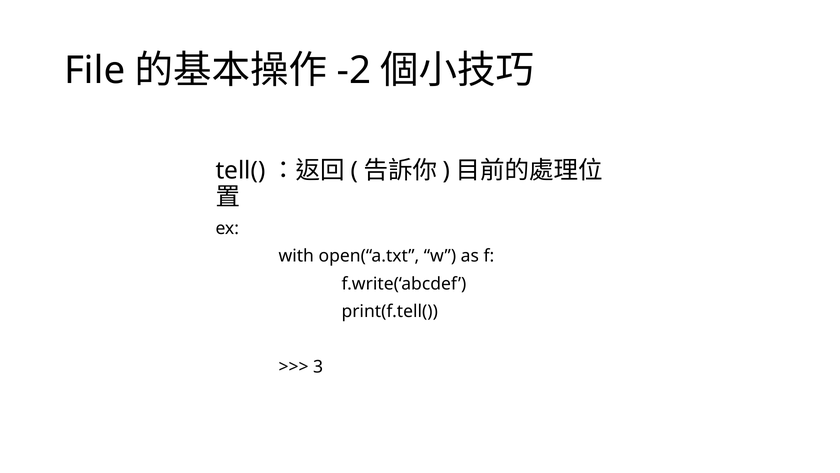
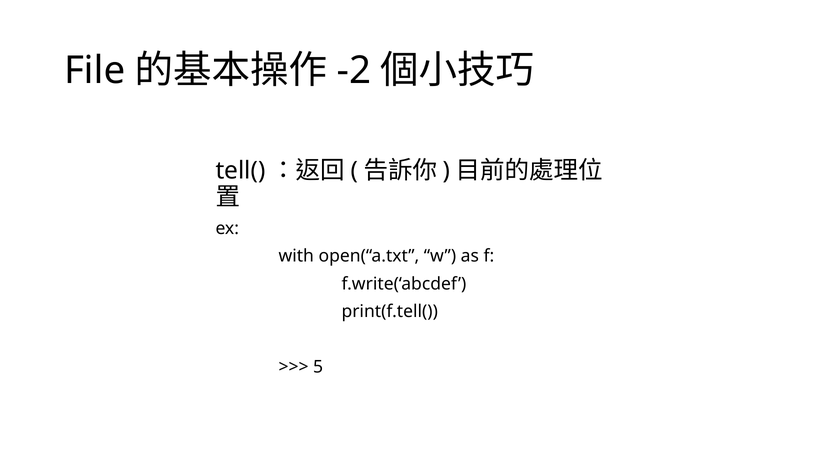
3: 3 -> 5 (318, 367)
